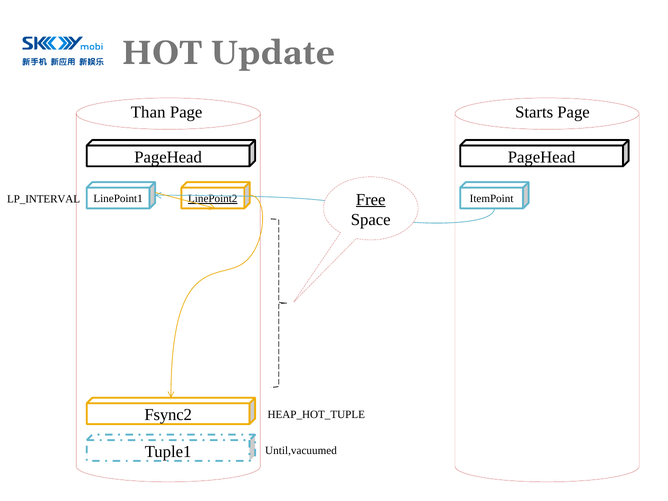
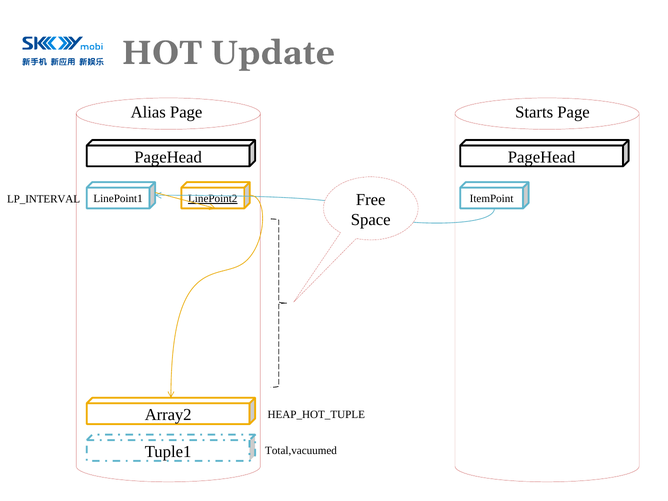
Than: Than -> Alias (148, 112)
Free underline: present -> none (371, 200)
Fsync2: Fsync2 -> Array2 (168, 415)
Until,vacuumed: Until,vacuumed -> Total,vacuumed (301, 451)
